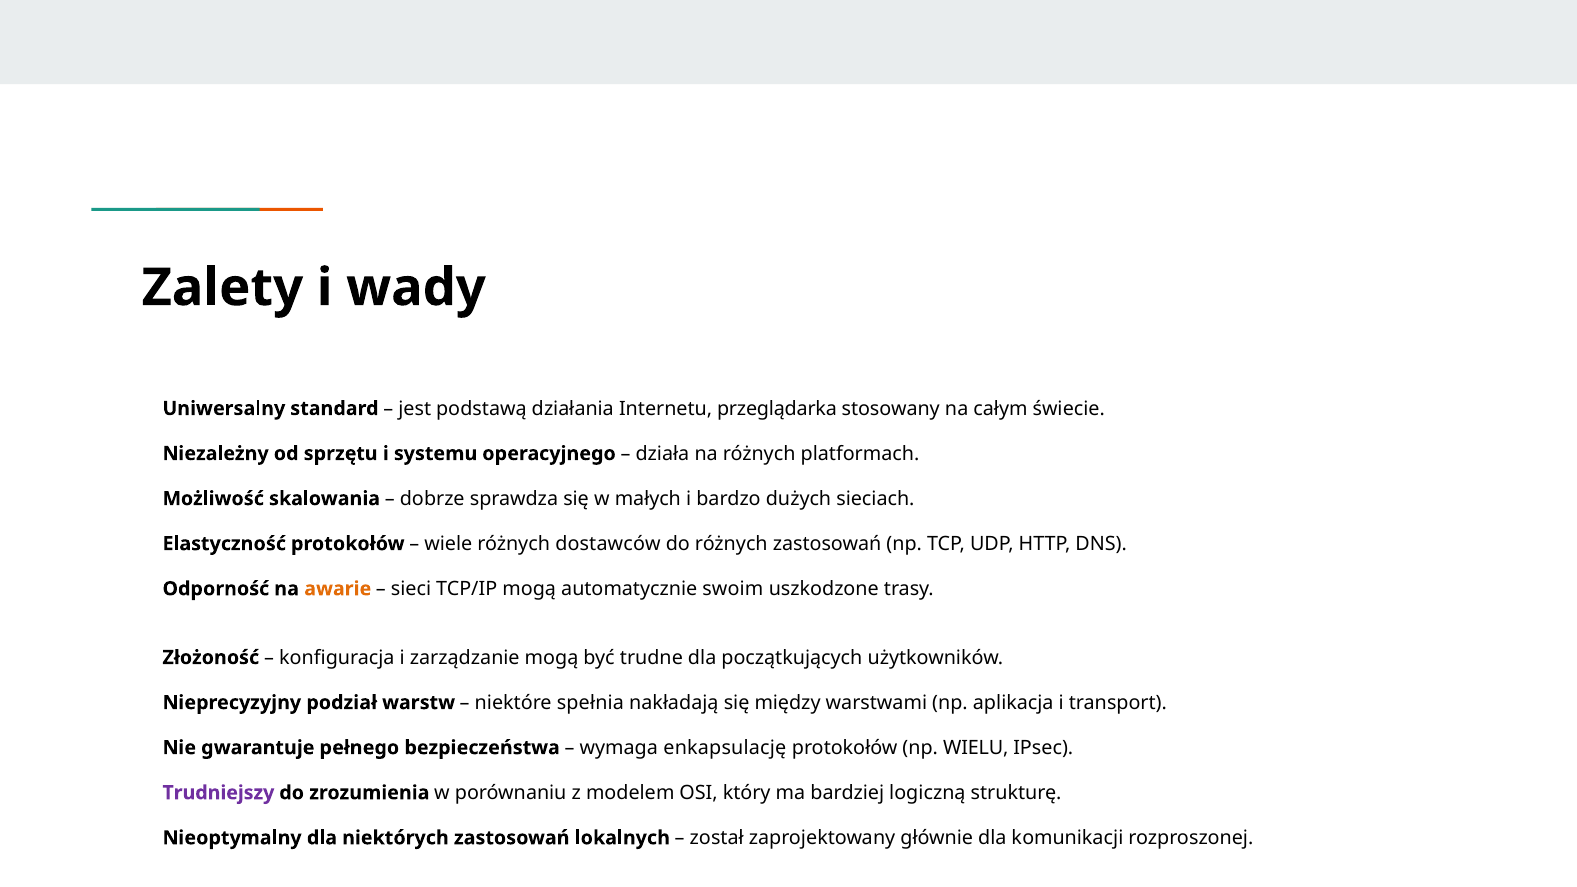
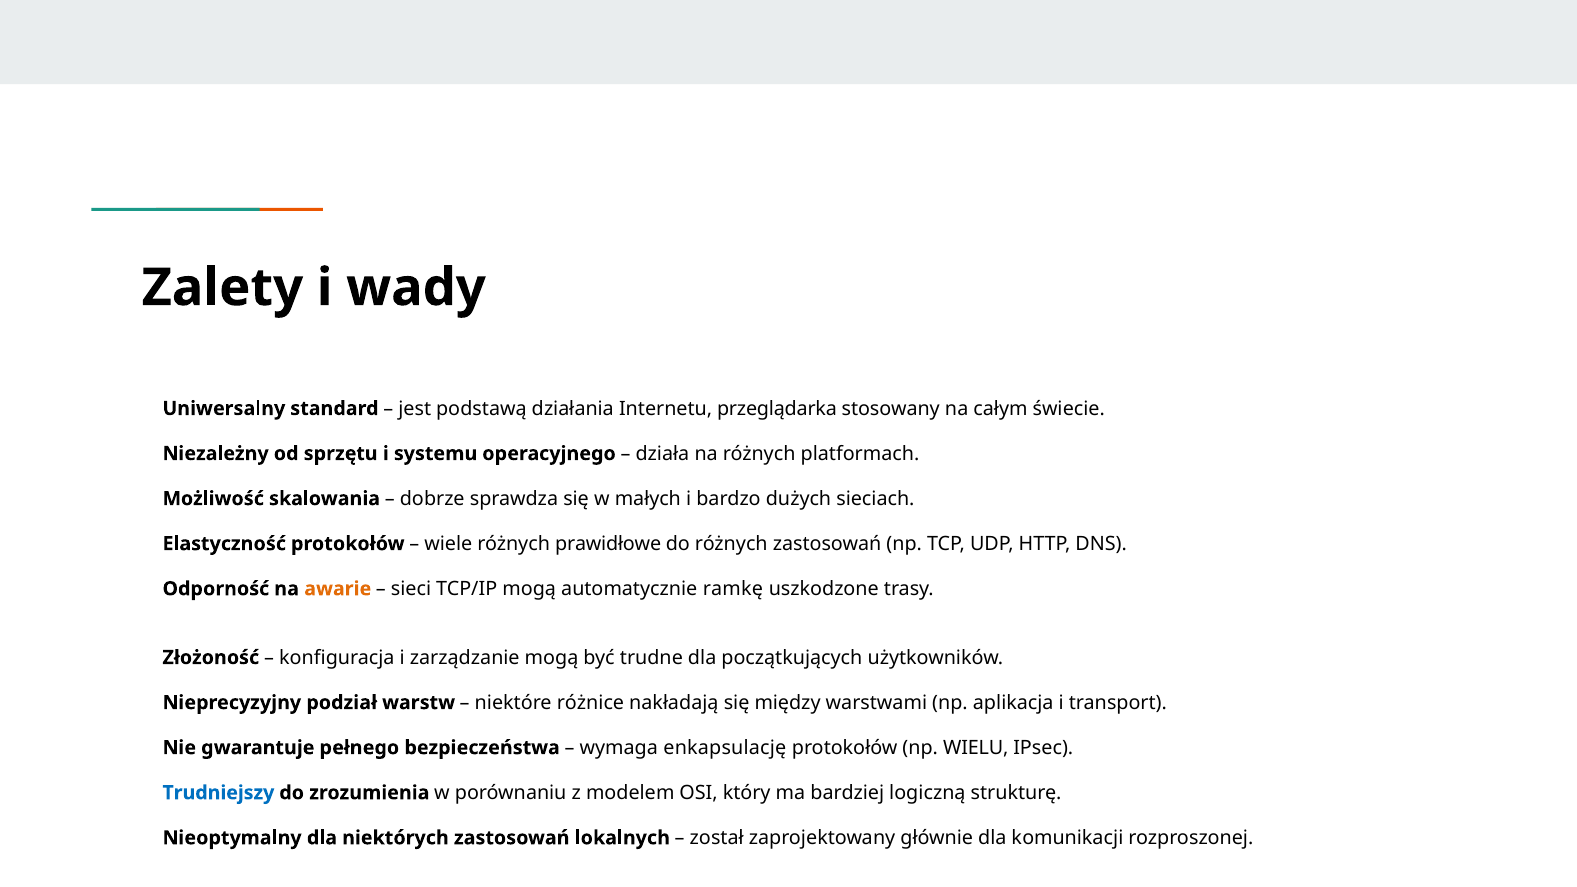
dostawców: dostawców -> prawidłowe (608, 544)
swoim: swoim -> ramkę (733, 589)
spełnia: spełnia -> różnice (590, 703)
Trudniejszy colour: purple -> blue (218, 793)
